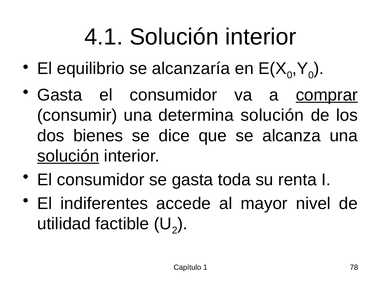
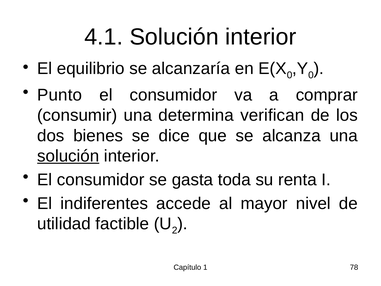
Gasta: Gasta -> Punto (60, 95)
comprar underline: present -> none (327, 95)
determina solución: solución -> verifican (272, 115)
